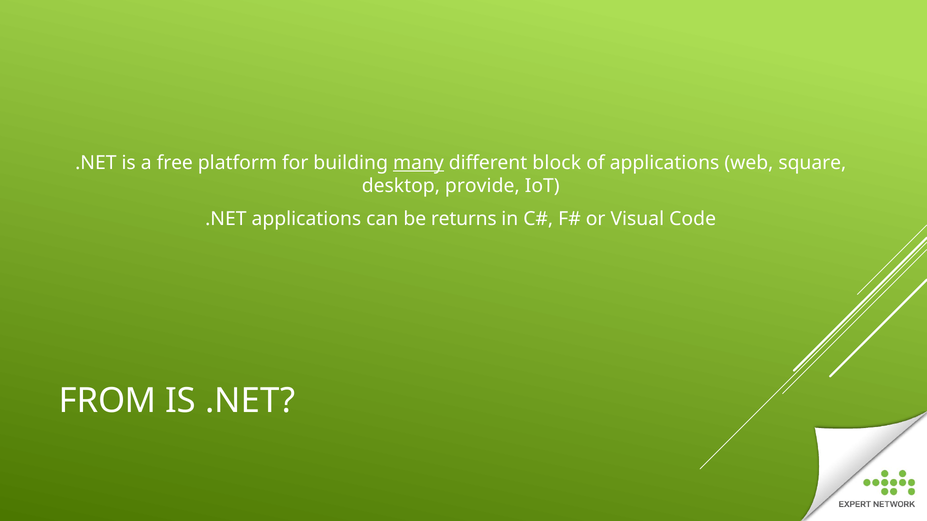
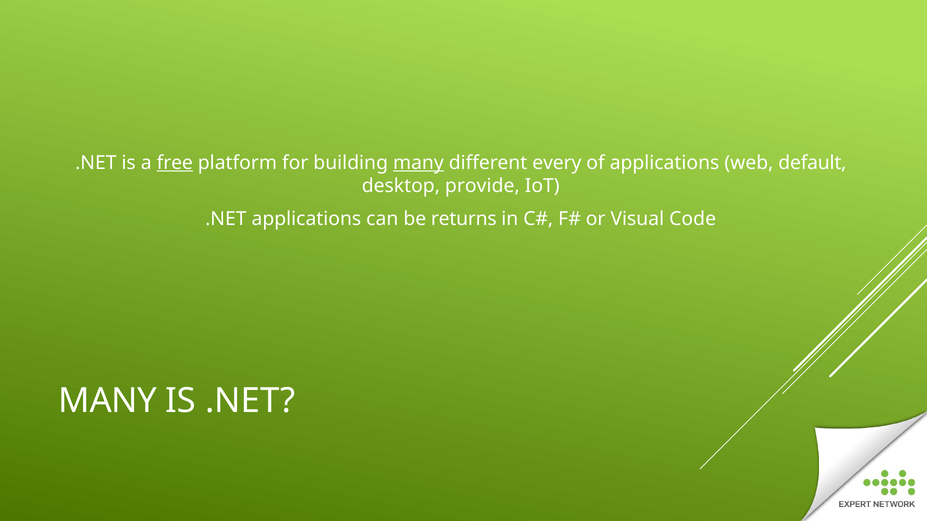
free underline: none -> present (175, 163)
block: block -> every (557, 163)
square: square -> default (812, 163)
FROM: FROM -> MANY (108, 401)
